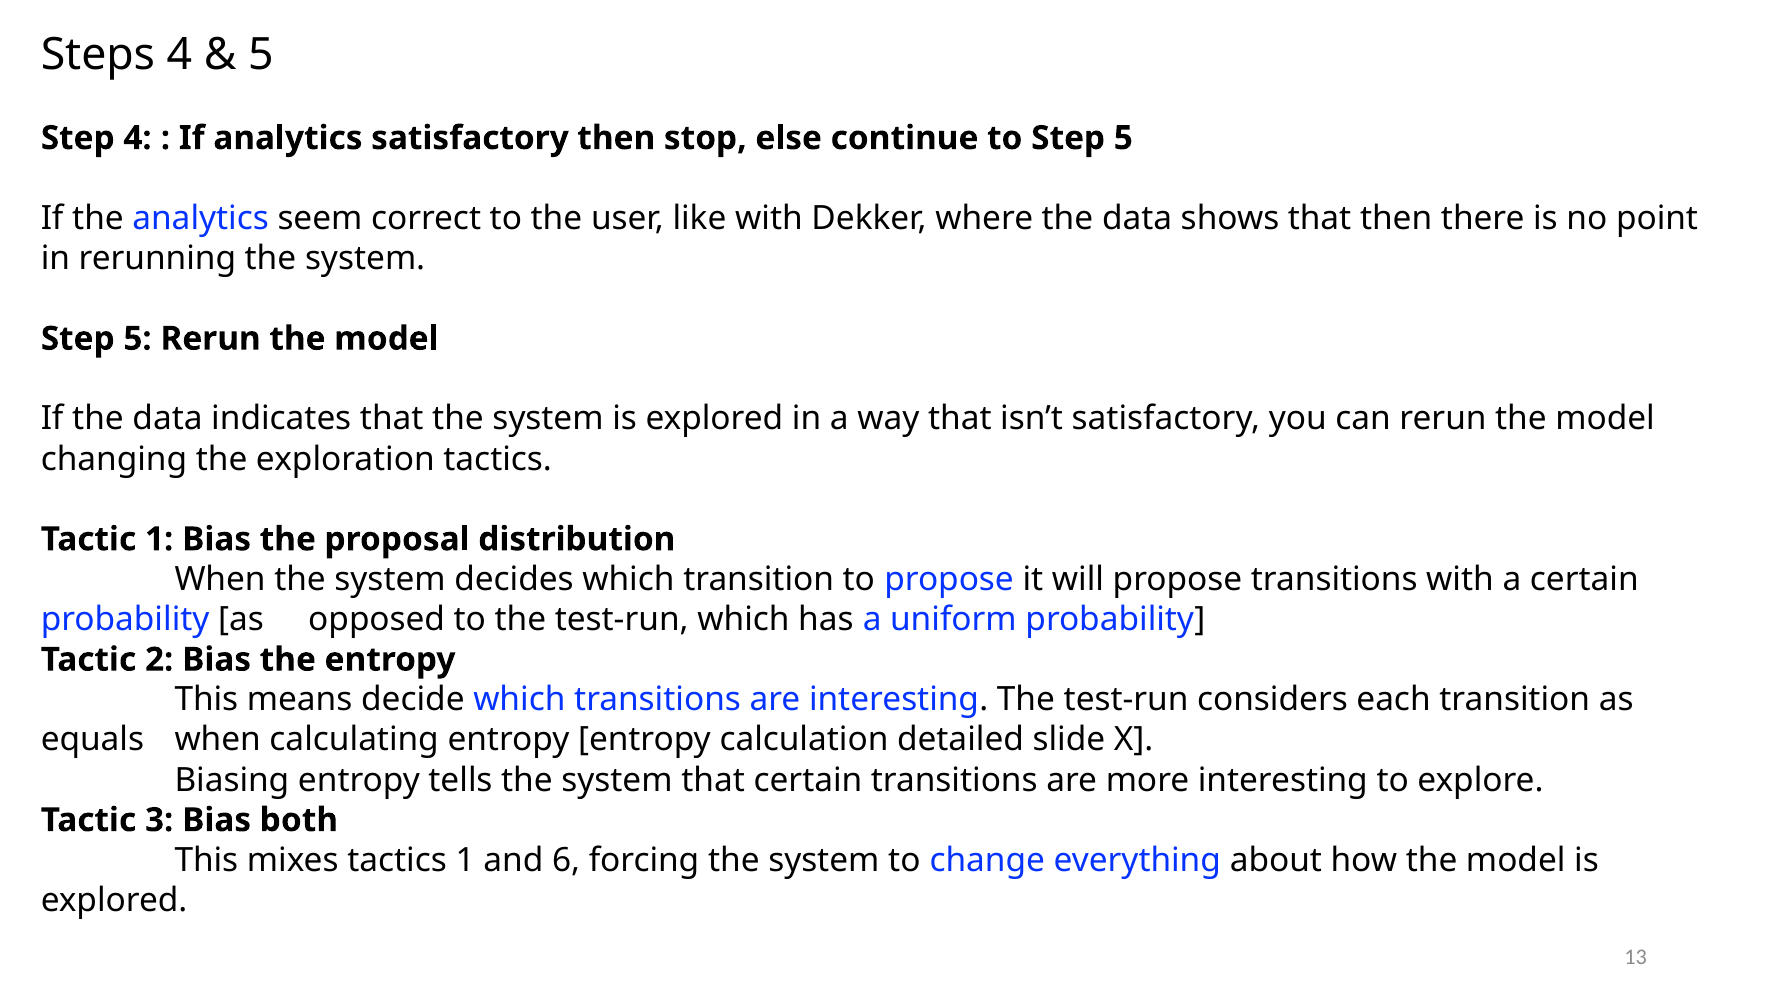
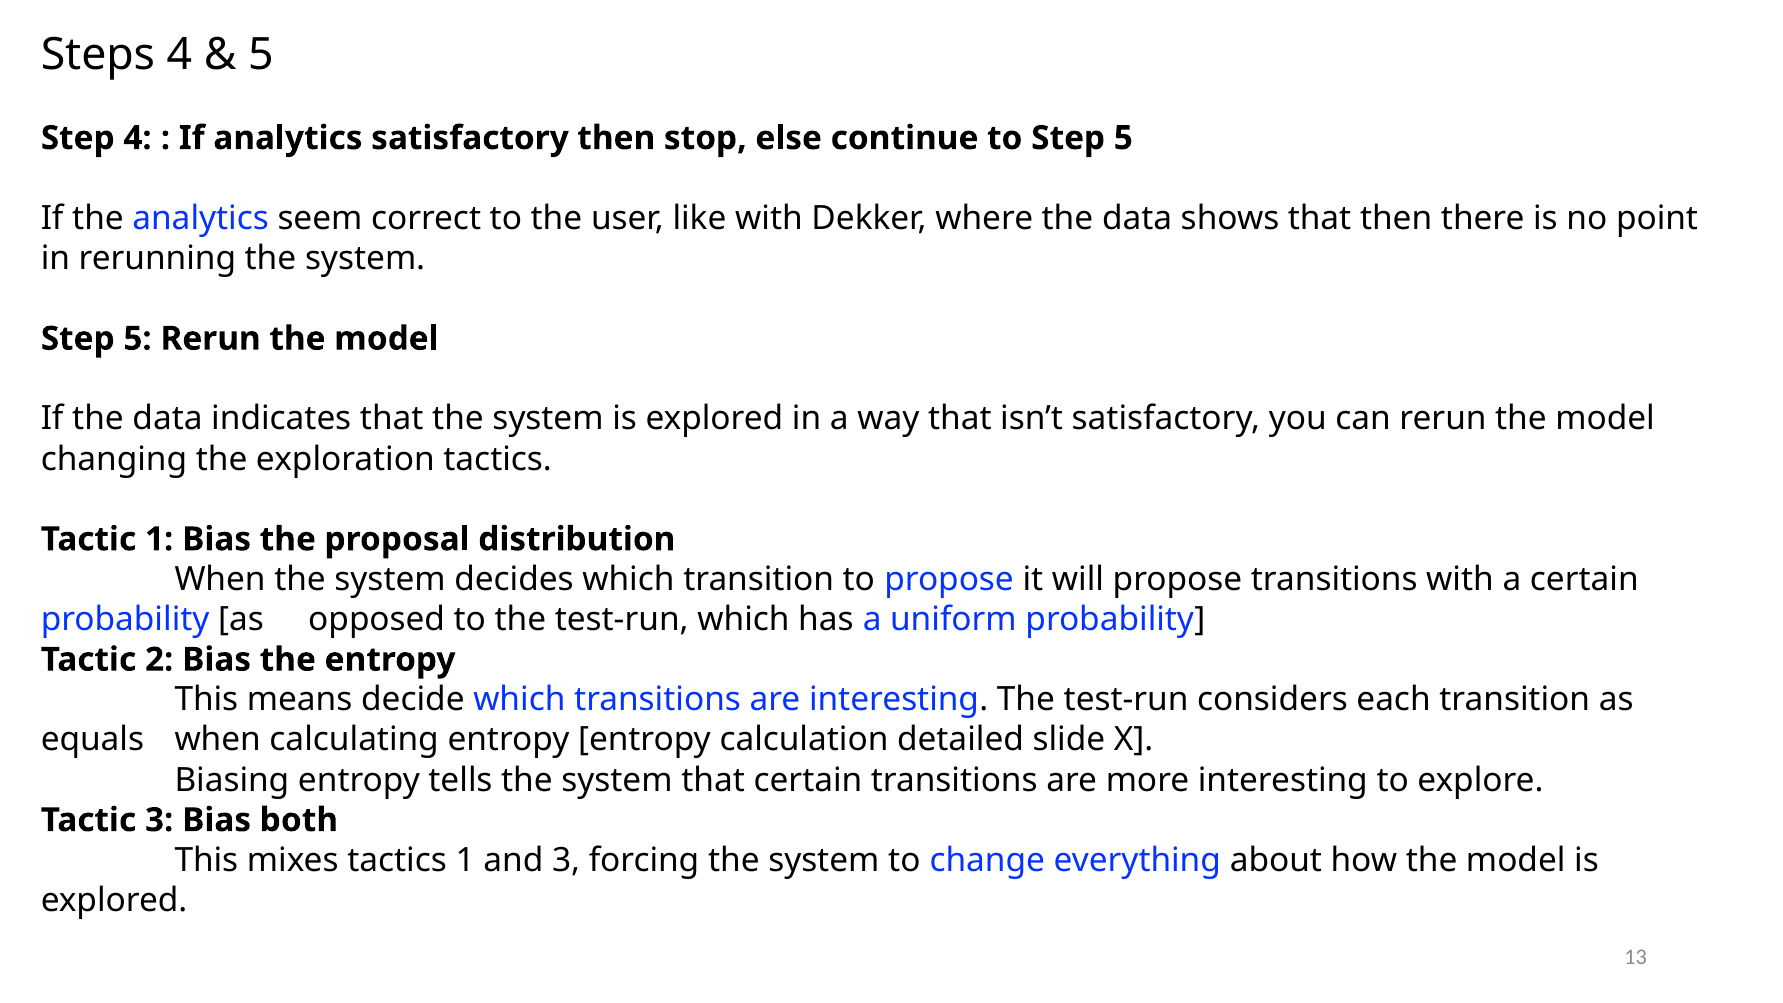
and 6: 6 -> 3 (566, 860)
